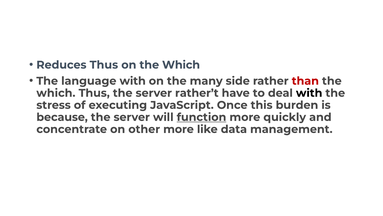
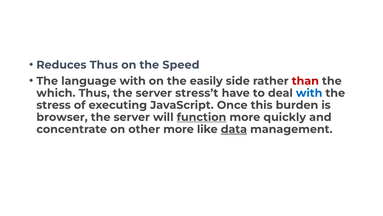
on the Which: Which -> Speed (181, 65)
many: many -> easily (206, 81)
rather’t: rather’t -> stress’t (197, 93)
with colour: black -> blue (309, 93)
because: because -> browser (62, 117)
data underline: none -> present (234, 129)
